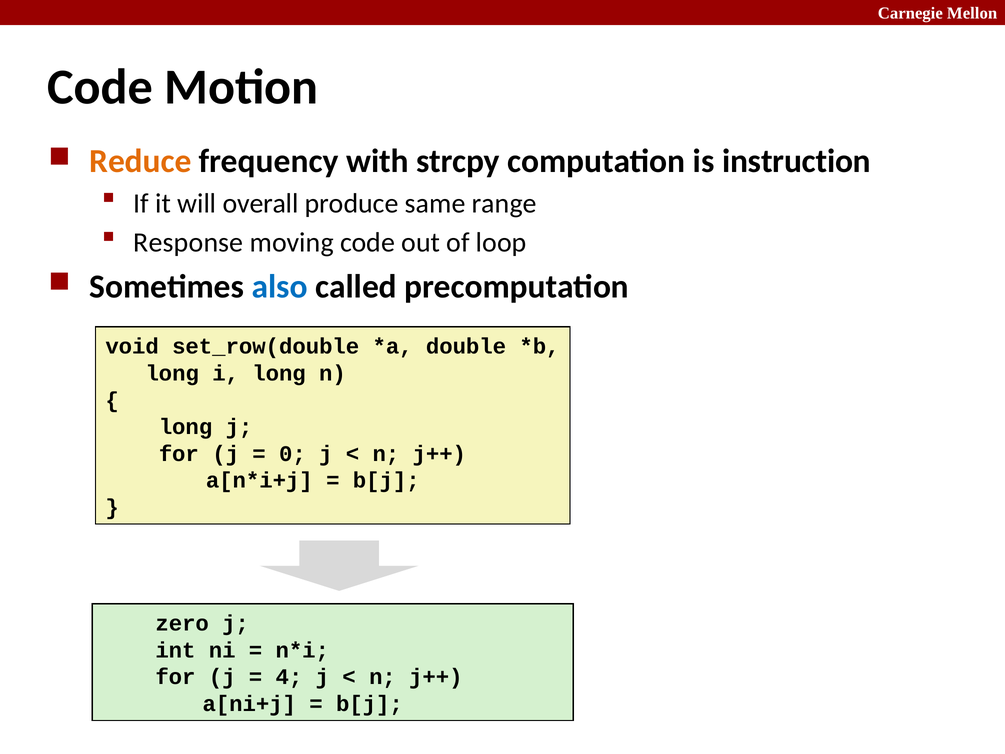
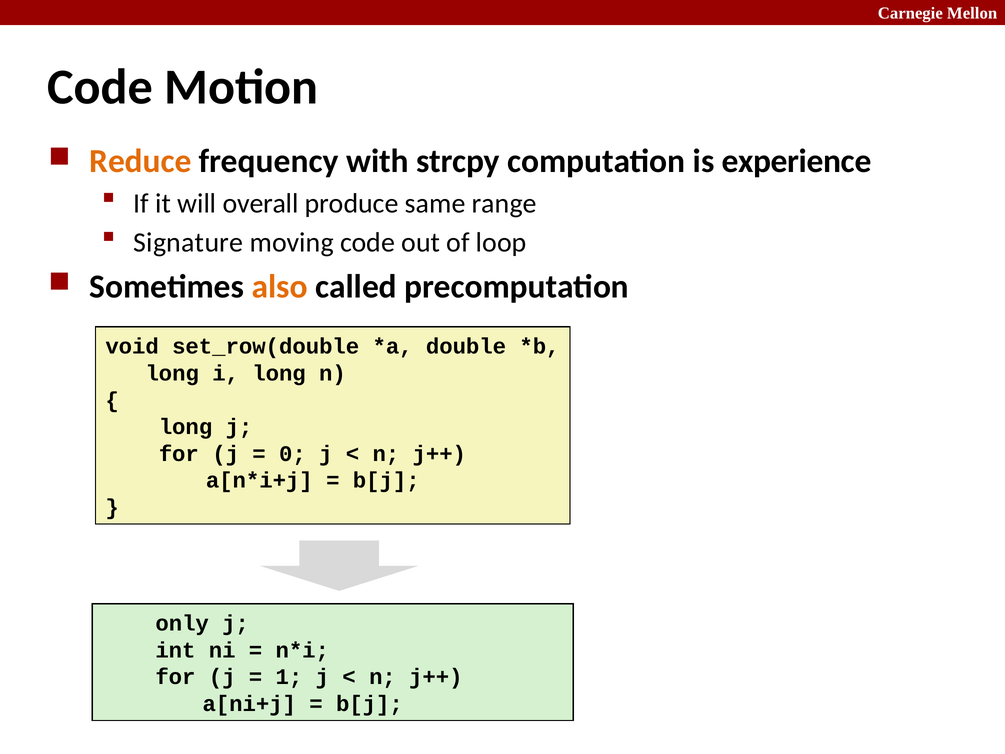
instruction: instruction -> experience (797, 161)
Response: Response -> Signature (188, 242)
also colour: blue -> orange (280, 286)
zero: zero -> only (182, 623)
4: 4 -> 1 (289, 677)
